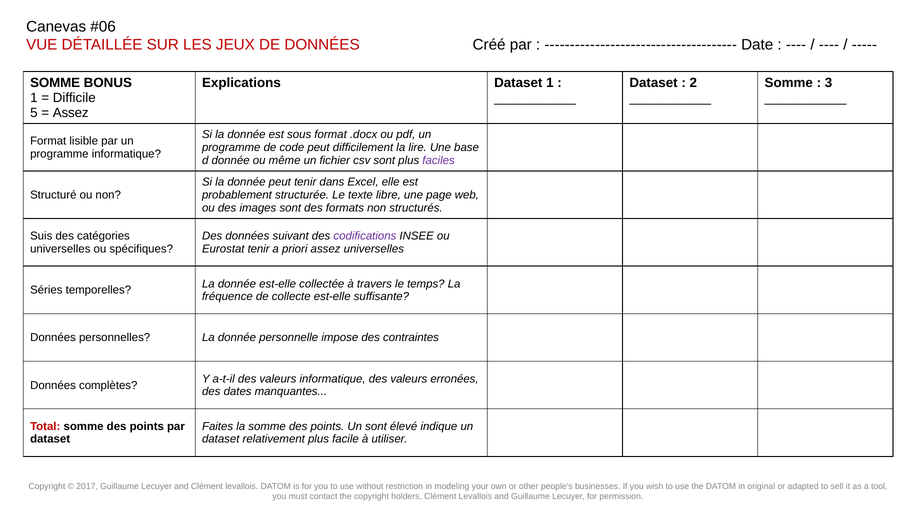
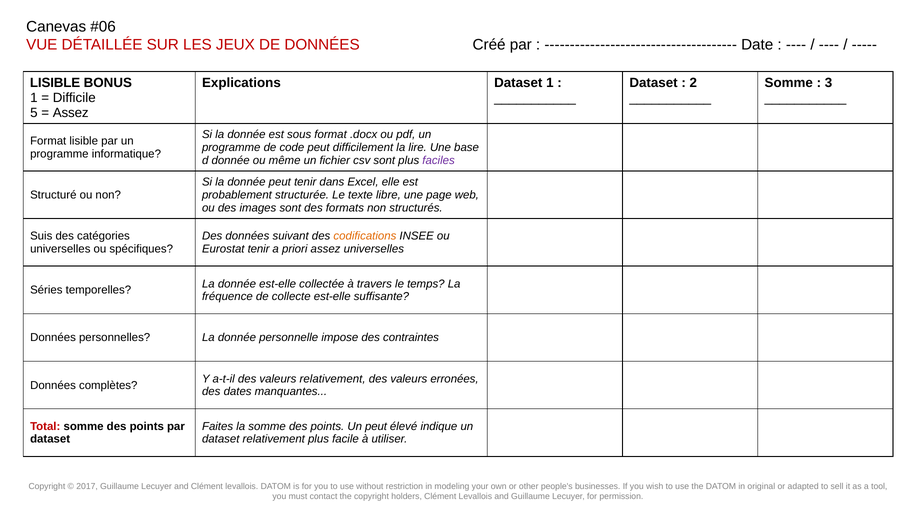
SOMME: SOMME -> LISIBLE (55, 83)
codifications colour: purple -> orange (365, 236)
valeurs informatique: informatique -> relativement (333, 379)
Un sont: sont -> peut (376, 427)
